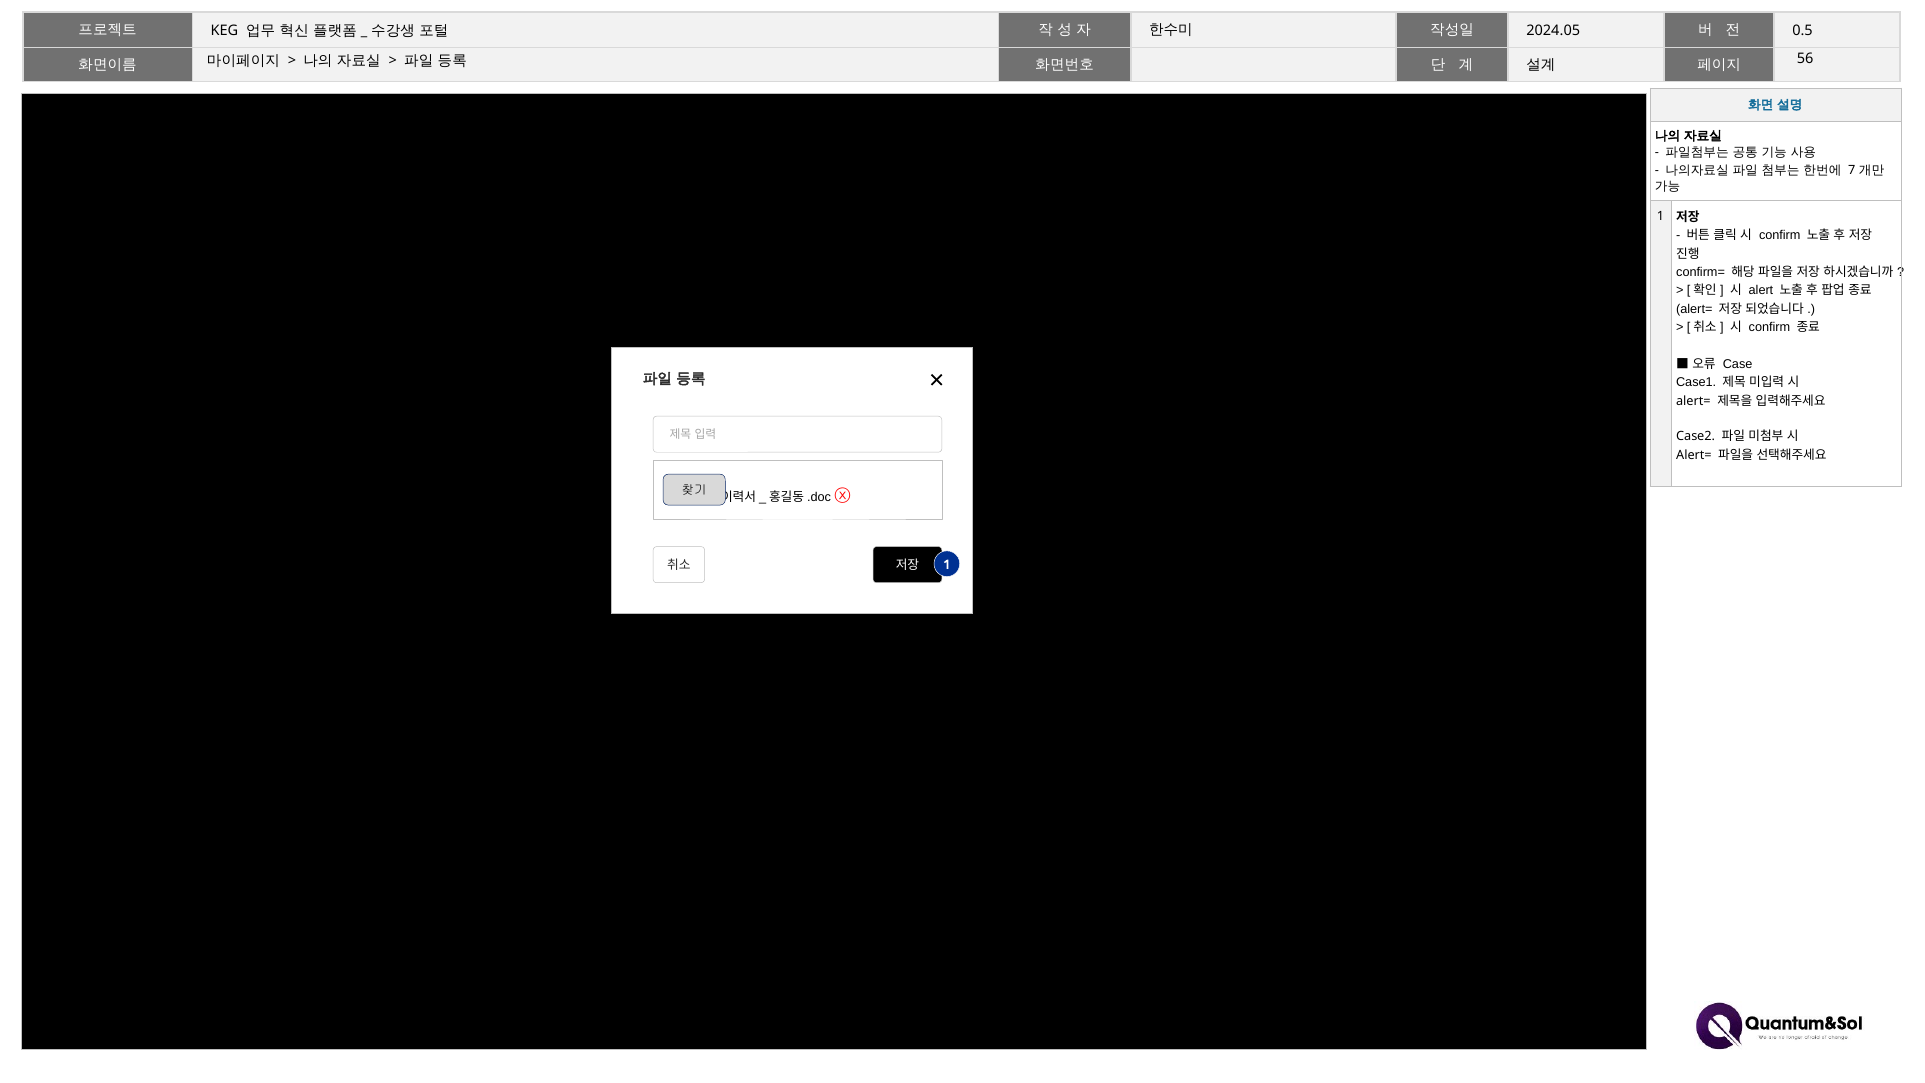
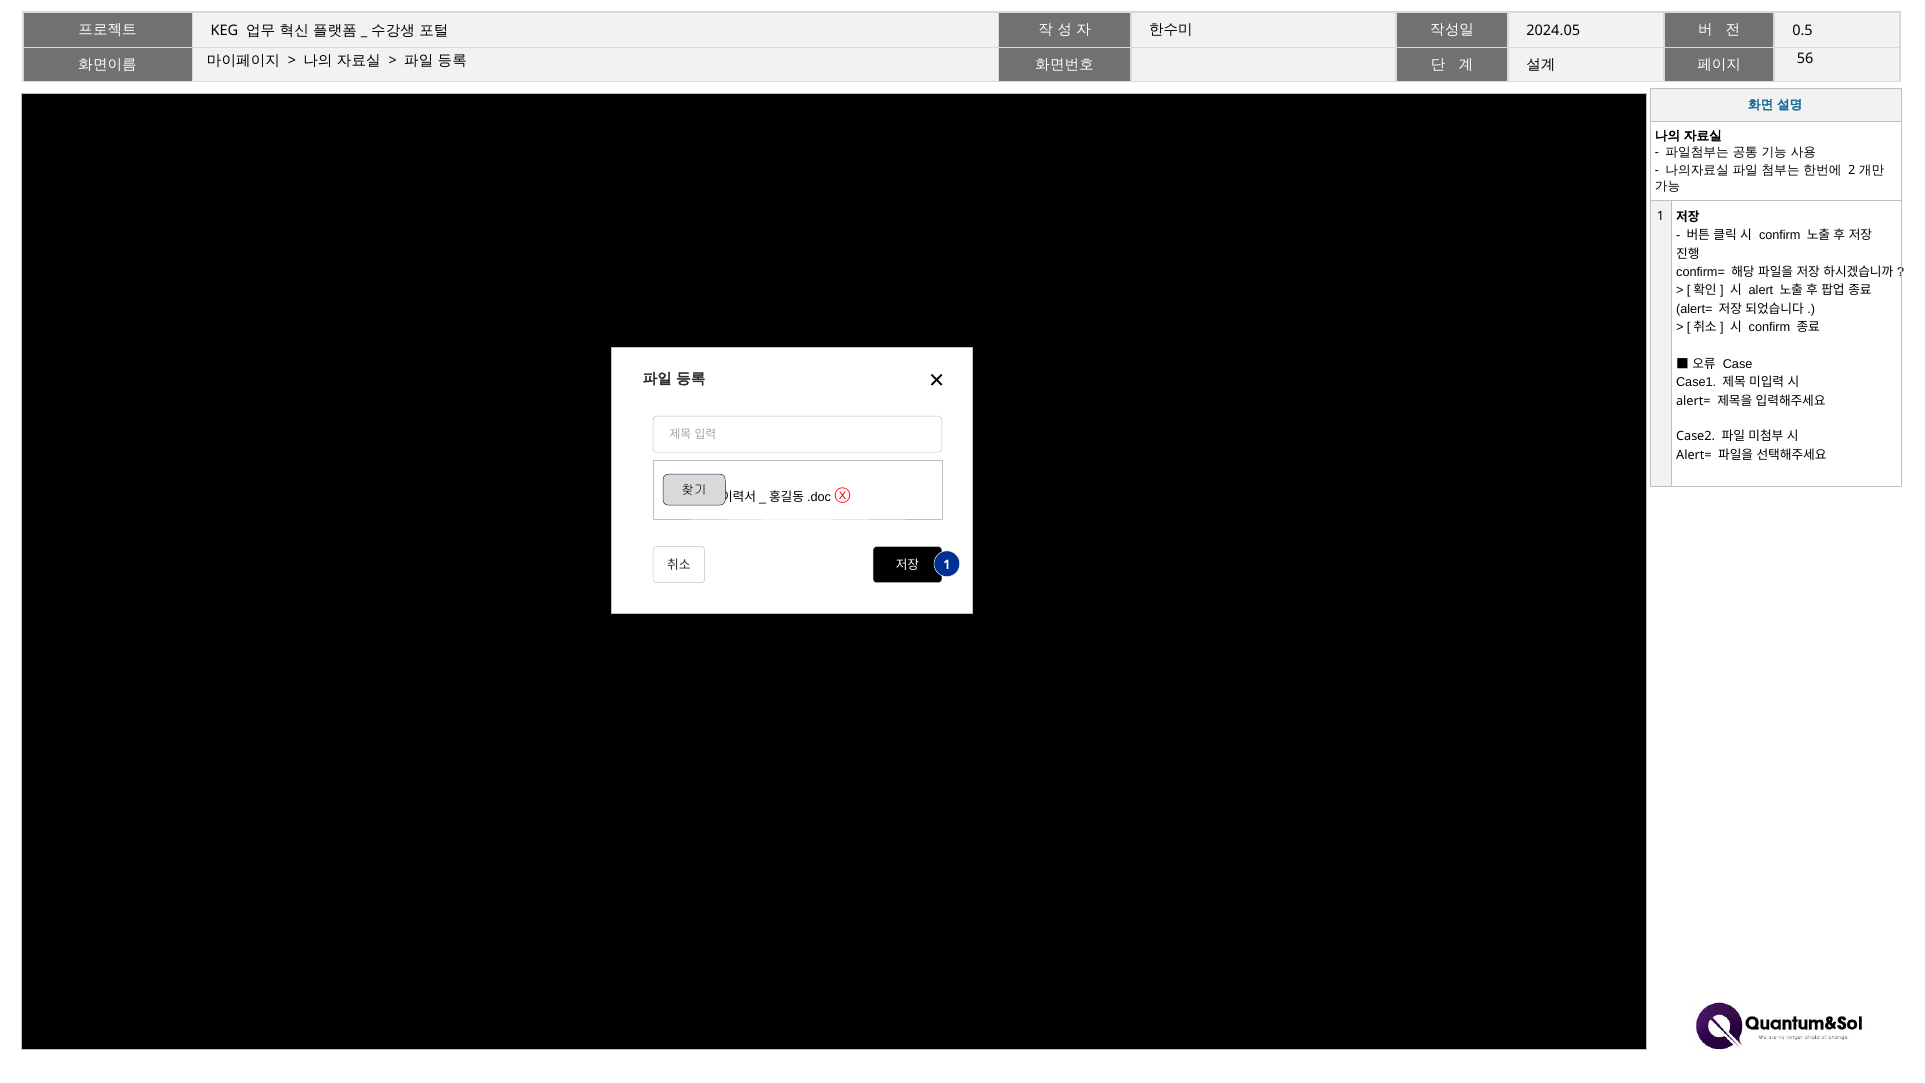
7: 7 -> 2 (1852, 170)
